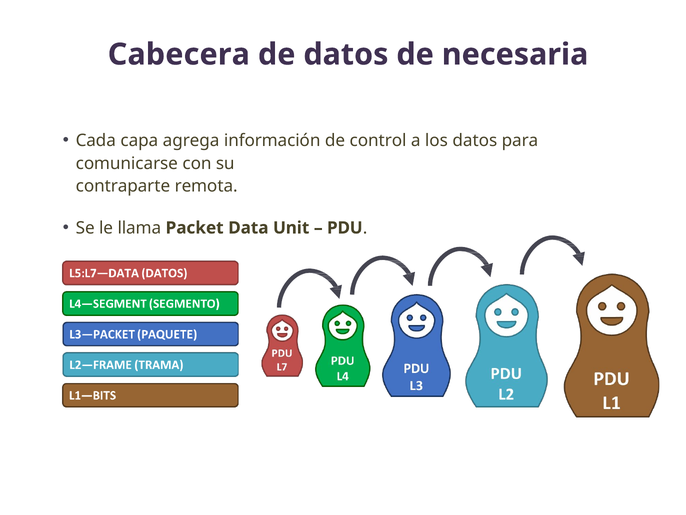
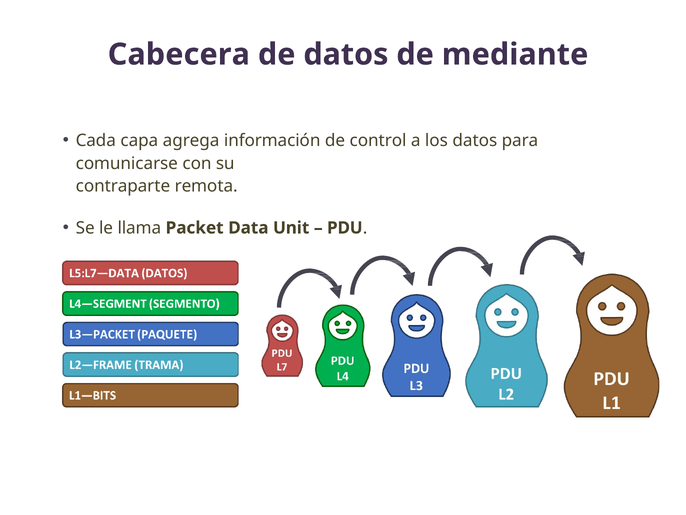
necesaria: necesaria -> mediante (515, 54)
